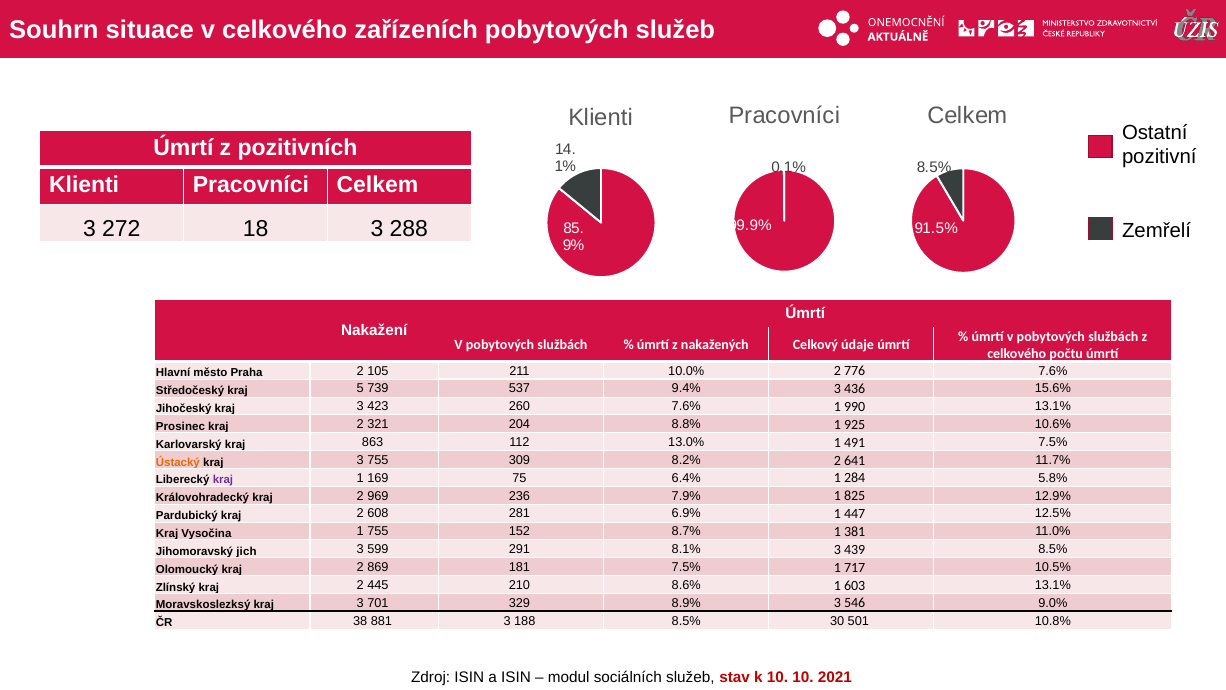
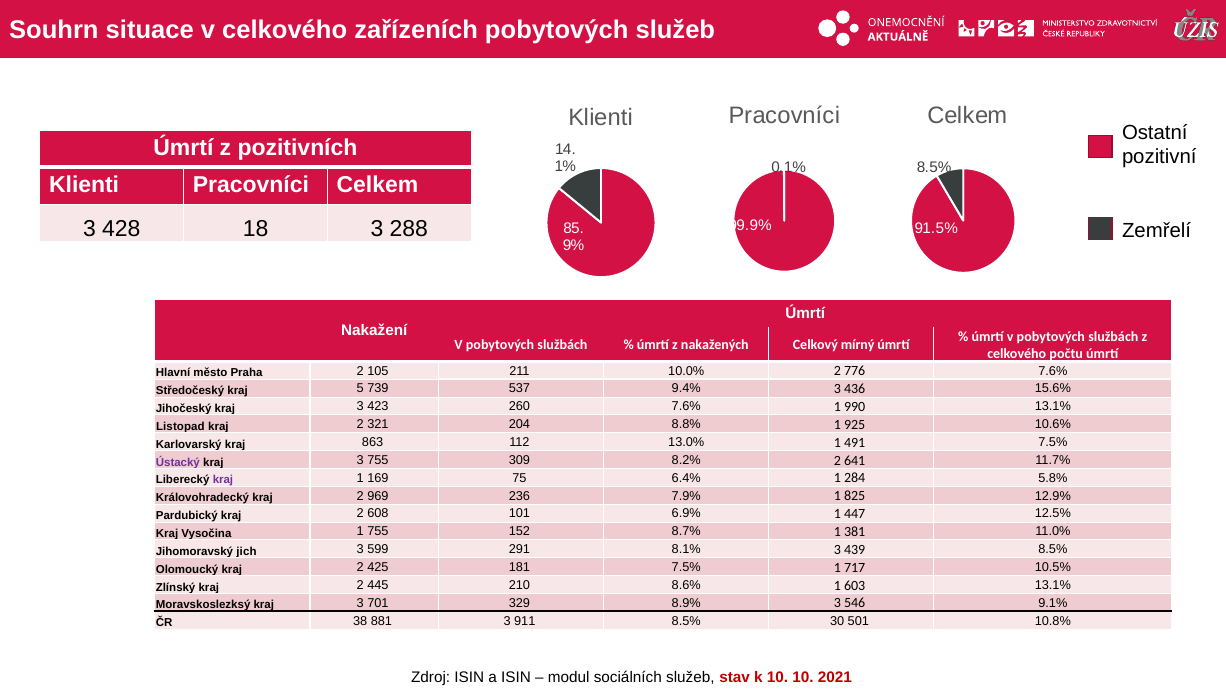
272: 272 -> 428 (121, 229)
údaje: údaje -> mírný (858, 344)
Prosinec: Prosinec -> Listopad (180, 426)
Ústacký colour: orange -> purple (178, 462)
281: 281 -> 101 (519, 513)
869: 869 -> 425 (378, 567)
9.0%: 9.0% -> 9.1% (1053, 603)
188: 188 -> 911 (525, 620)
